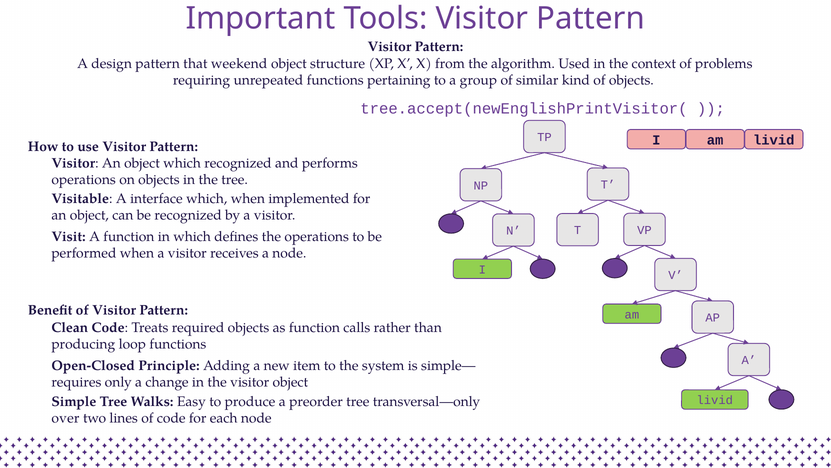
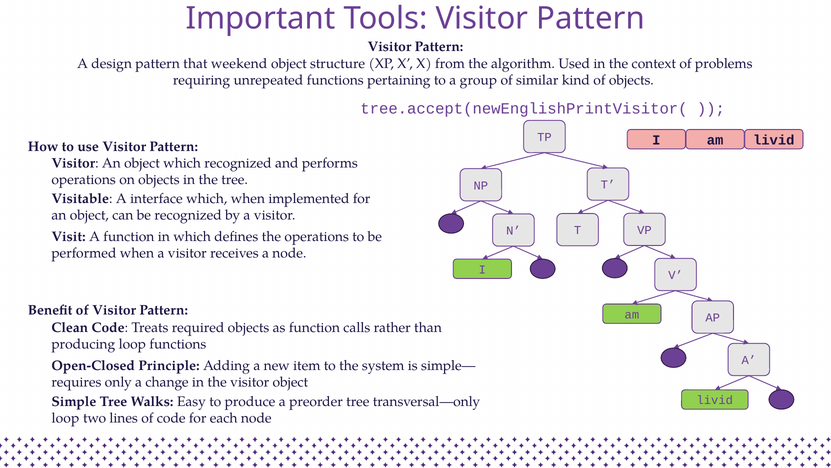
over: over -> loop (65, 418)
